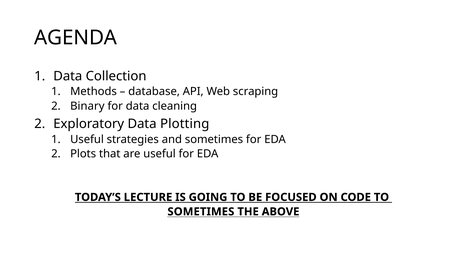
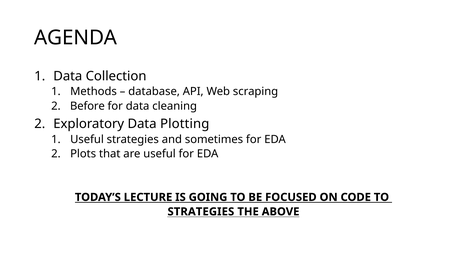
Binary: Binary -> Before (87, 106)
SOMETIMES: SOMETIMES -> STRATEGIES (201, 212)
